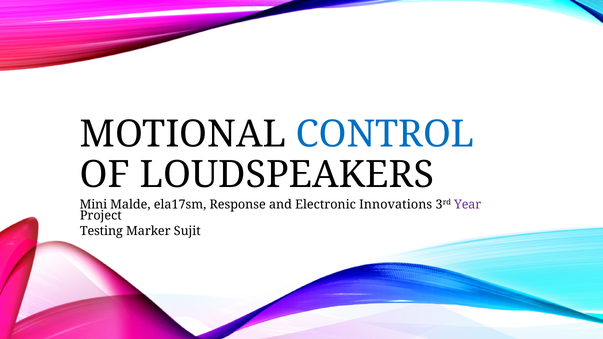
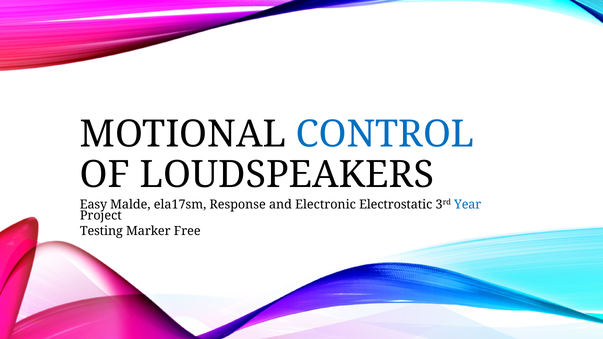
Mini: Mini -> Easy (93, 205)
Innovations: Innovations -> Electrostatic (396, 205)
Year colour: purple -> blue (468, 205)
Sujit: Sujit -> Free (187, 231)
